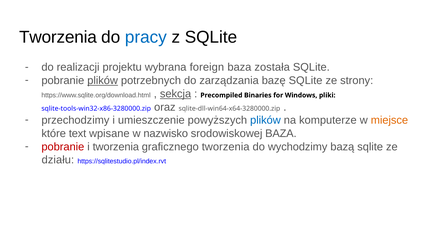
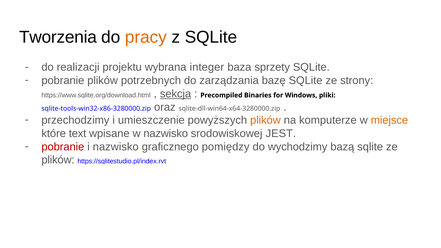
pracy colour: blue -> orange (146, 37)
foreign: foreign -> integer (207, 67)
została: została -> sprzety (272, 67)
plików underline: present -> none (103, 81)
plików colour: blue -> orange (265, 120)
srodowiskowej BAZA: BAZA -> JEST (281, 134)
i tworzenia: tworzenia -> nazwisko (116, 147)
graficznego tworzenia: tworzenia -> pomiędzy (226, 147)
działu: działu -> plików (58, 160)
